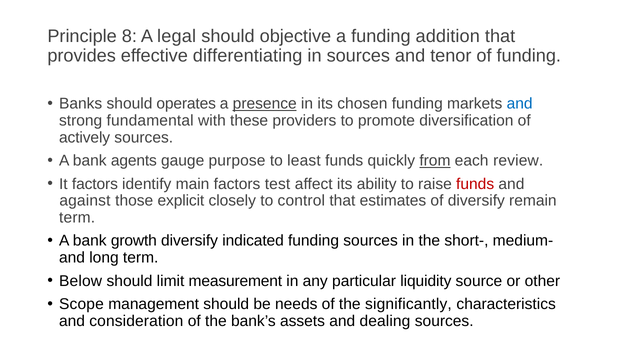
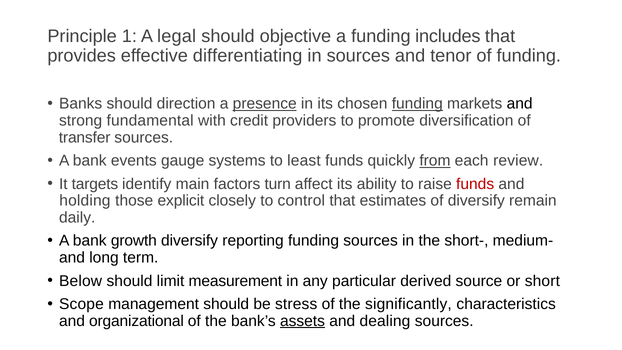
8: 8 -> 1 (129, 36)
addition: addition -> includes (448, 36)
operates: operates -> direction (186, 104)
funding underline: none -> present (417, 104)
and colour: blue -> black (520, 104)
these: these -> credit (249, 121)
actively: actively -> transfer (85, 137)
agents: agents -> events (134, 161)
purpose: purpose -> systems (237, 161)
It factors: factors -> targets (95, 184)
test: test -> turn (278, 184)
against: against -> holding (85, 201)
term: term -> daily (77, 217)
indicated: indicated -> reporting (253, 241)
liquidity: liquidity -> derived (426, 281)
other: other -> short (542, 281)
needs: needs -> stress (296, 304)
consideration: consideration -> organizational (136, 321)
assets underline: none -> present (302, 321)
